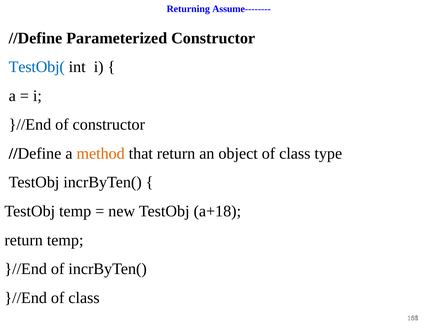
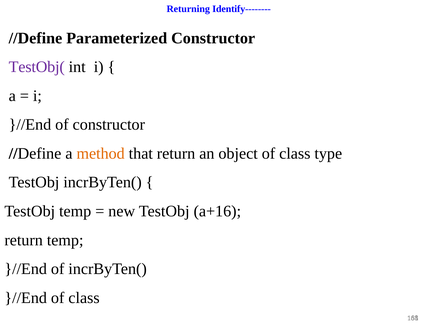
Assume--------: Assume-------- -> Identify-------- (242, 9)
TestObj( colour: blue -> purple (37, 67)
a+18: a+18 -> a+16 (217, 212)
